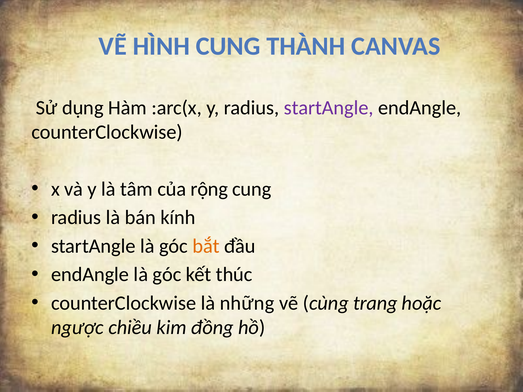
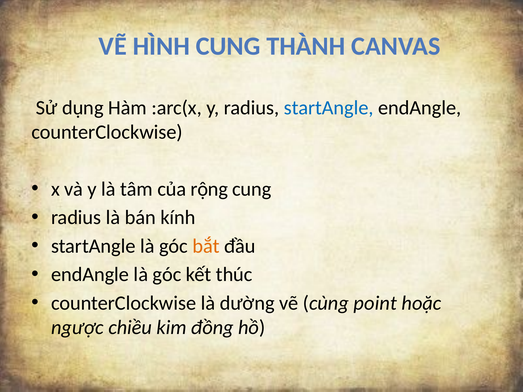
startAngle colour: purple -> blue (329, 108)
những: những -> dường (247, 303)
trang: trang -> point (375, 303)
